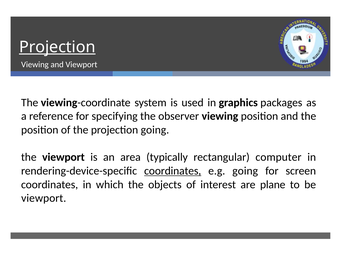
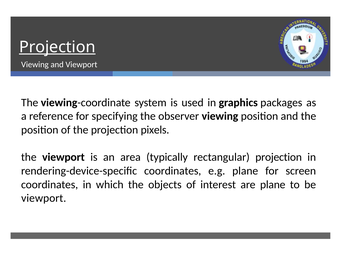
projection going: going -> pixels (155, 130)
rectangular computer: computer -> projection (279, 157)
coordinates underline: present -> none (173, 171)
e.g going: going -> plane (245, 171)
